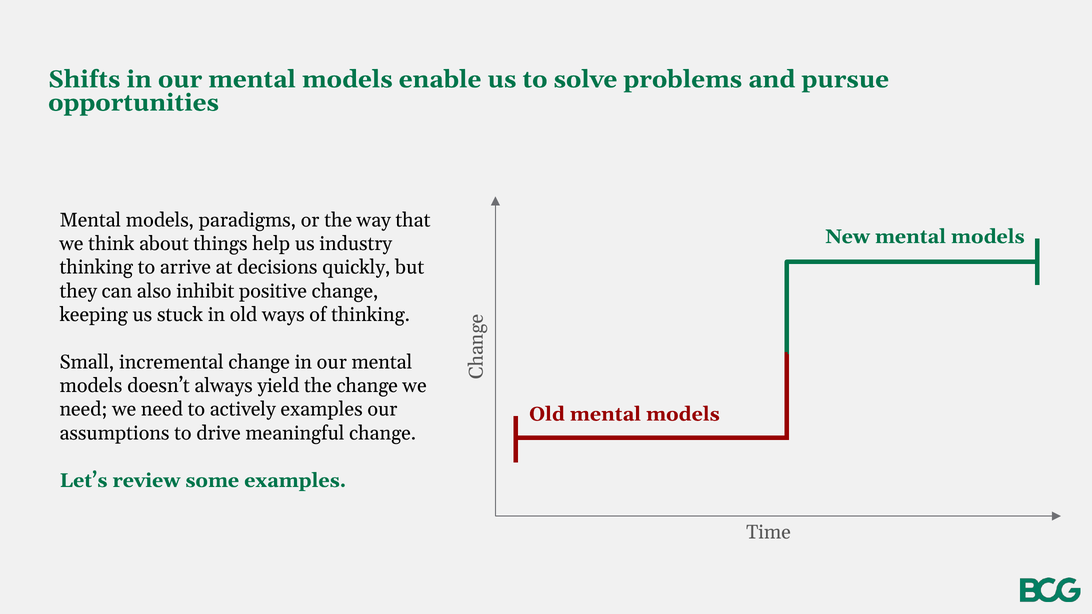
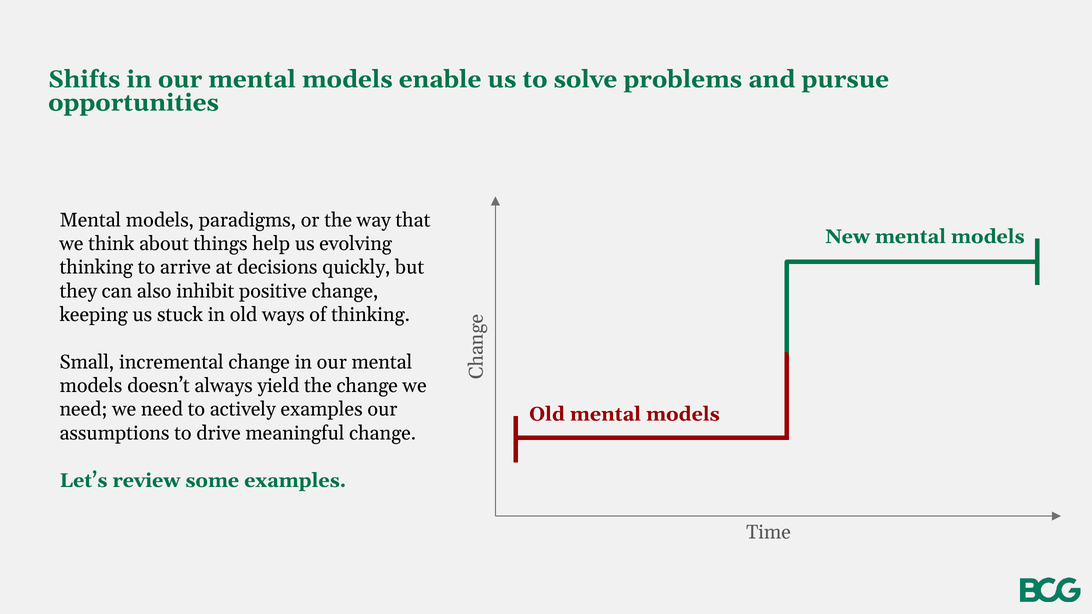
industry: industry -> evolving (356, 244)
